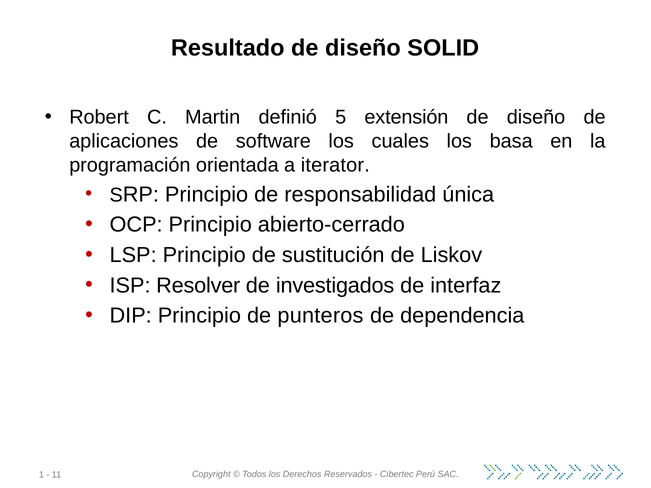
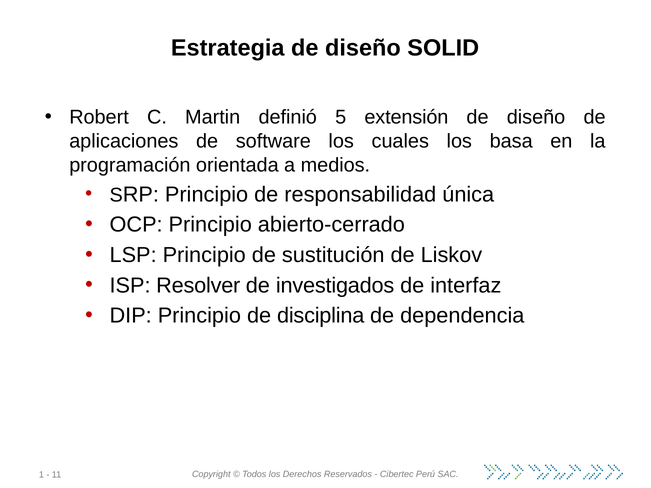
Resultado: Resultado -> Estrategia (228, 48)
iterator: iterator -> medios (335, 165)
punteros: punteros -> disciplina (321, 316)
